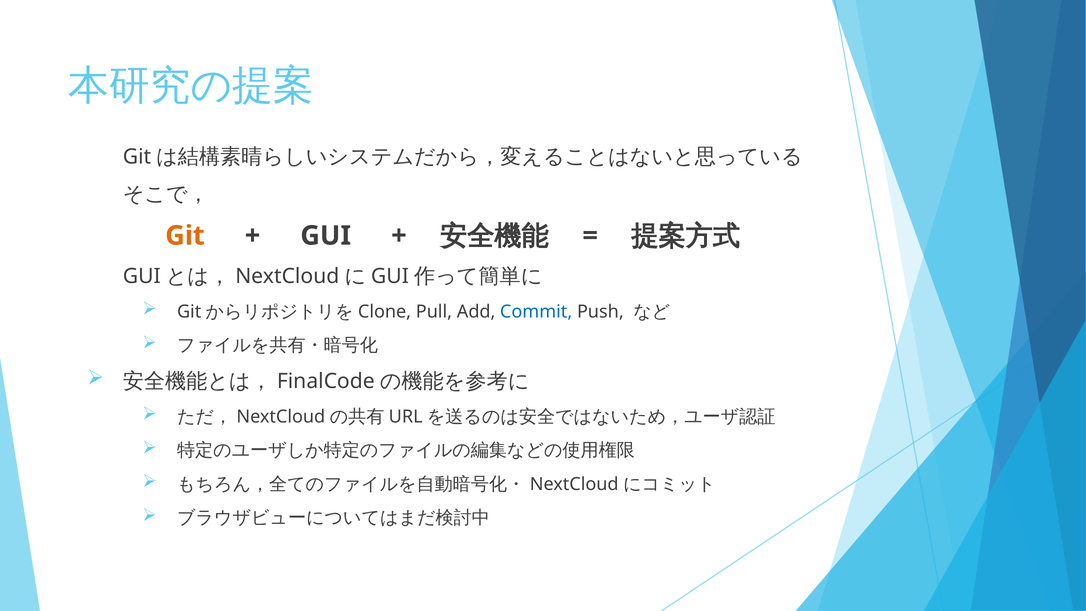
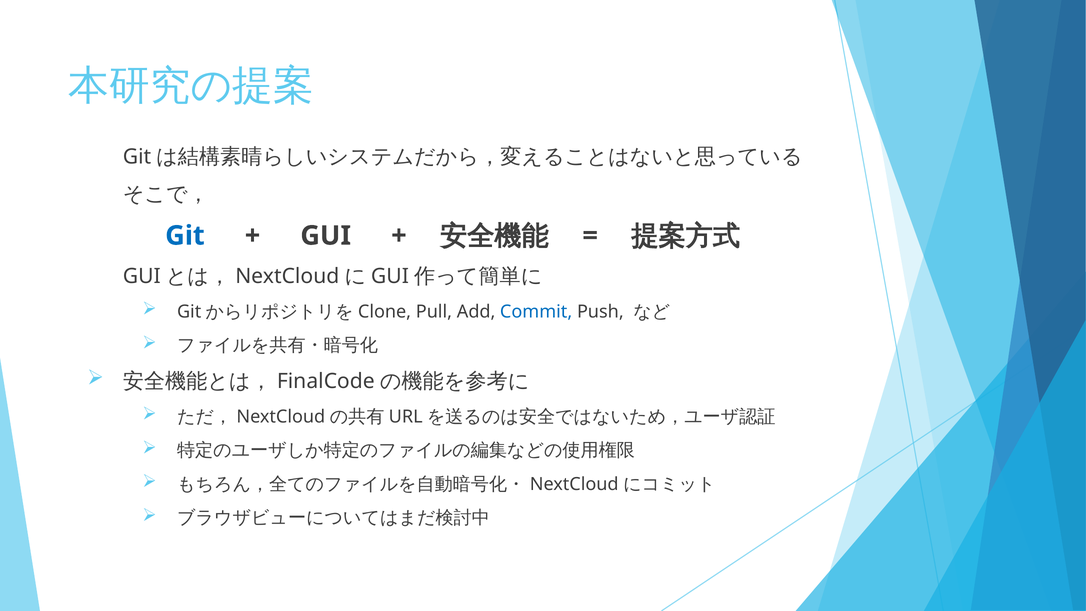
Git colour: orange -> blue (185, 236)
